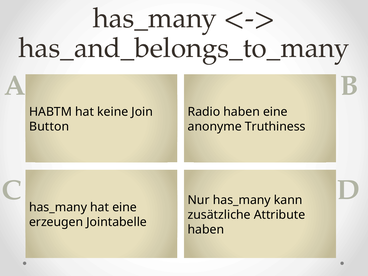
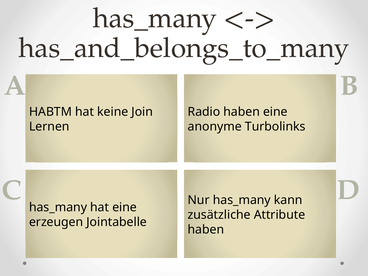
Button: Button -> Lernen (49, 127)
Truthiness: Truthiness -> Turbolinks (275, 127)
